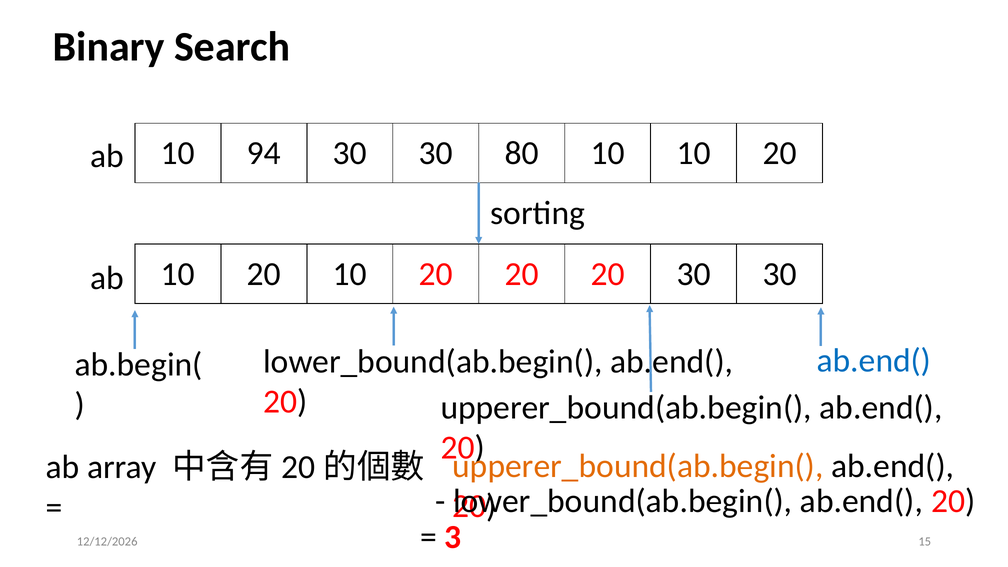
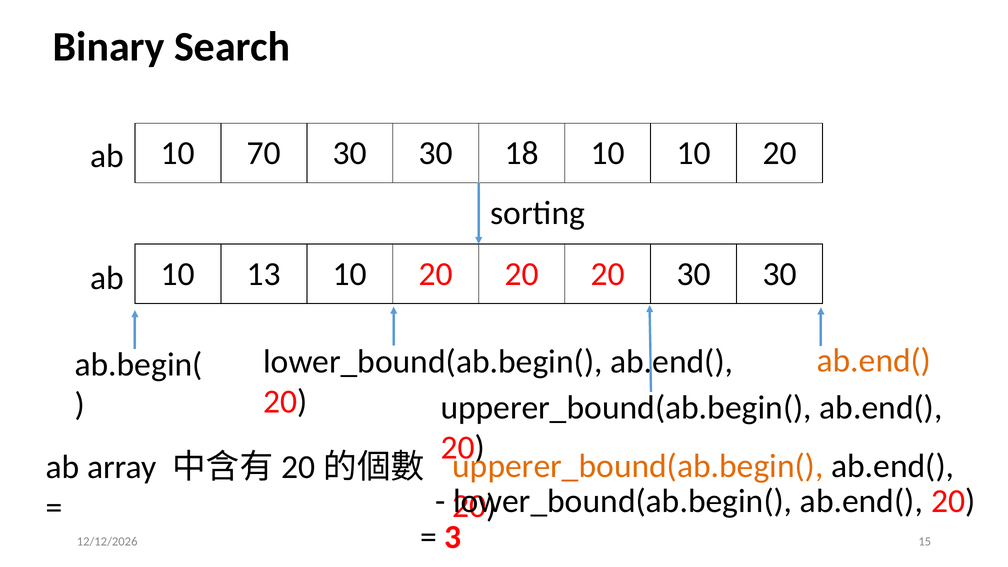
94: 94 -> 70 (264, 153)
80: 80 -> 18 (522, 153)
20: 20 -> 13 (264, 274)
ab.end( colour: blue -> orange (874, 361)
